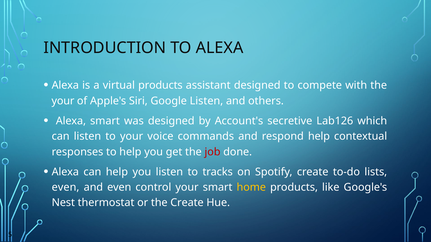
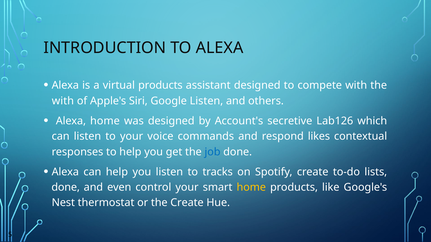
your: your -> with (63, 101)
Alexa smart: smart -> home (105, 121)
respond help: help -> likes (319, 137)
job colour: red -> blue (213, 152)
even: even -> done (66, 188)
